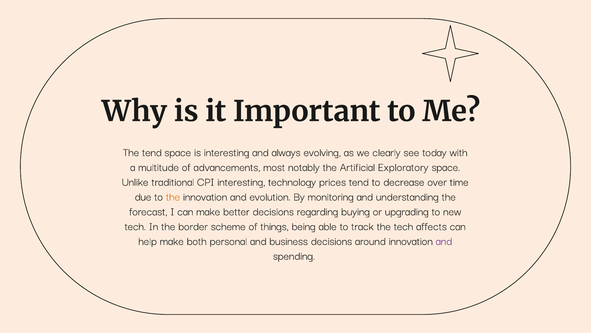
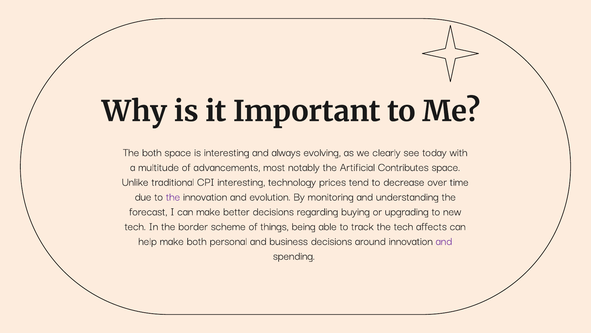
The tend: tend -> both (152, 152)
Exploratory: Exploratory -> Contributes (403, 167)
the colour: orange -> purple (173, 196)
